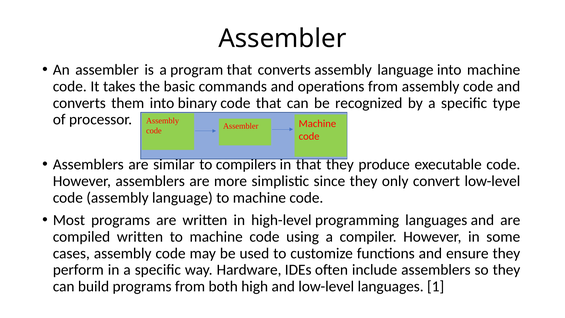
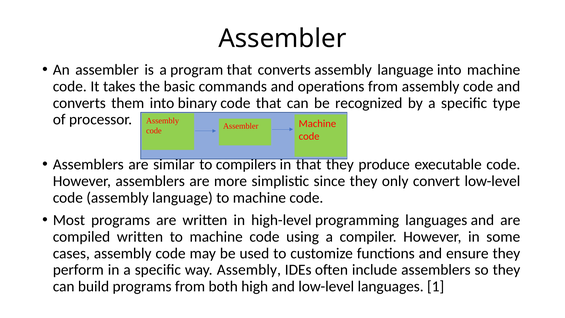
way Hardware: Hardware -> Assembly (249, 270)
